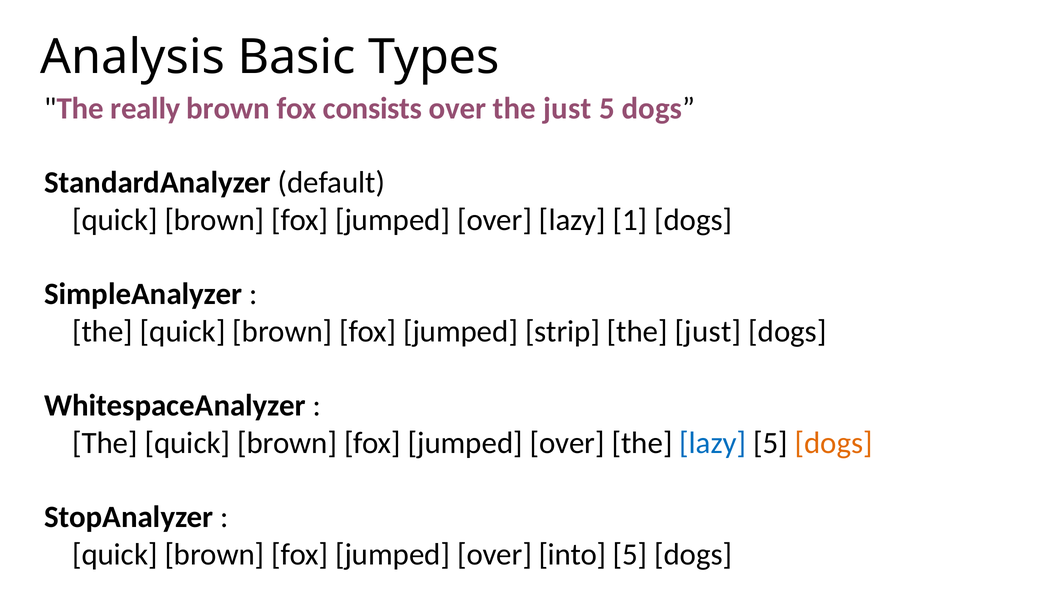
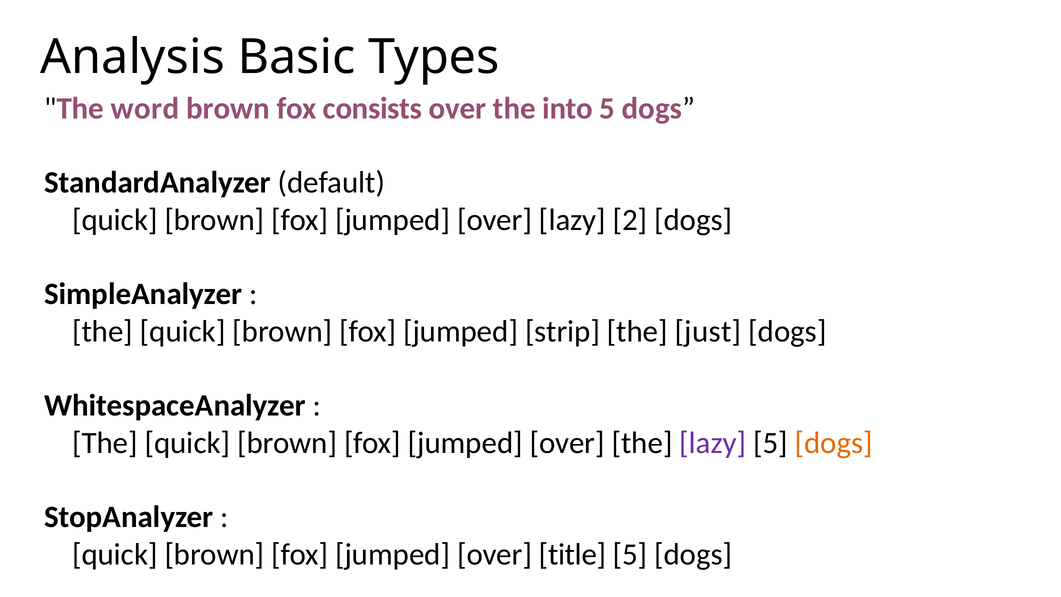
really: really -> word (145, 108)
over the just: just -> into (568, 108)
1: 1 -> 2 (630, 220)
lazy colour: blue -> purple (713, 443)
into: into -> title (573, 554)
